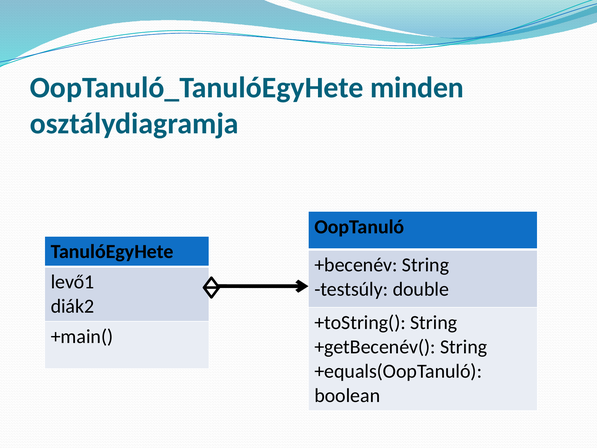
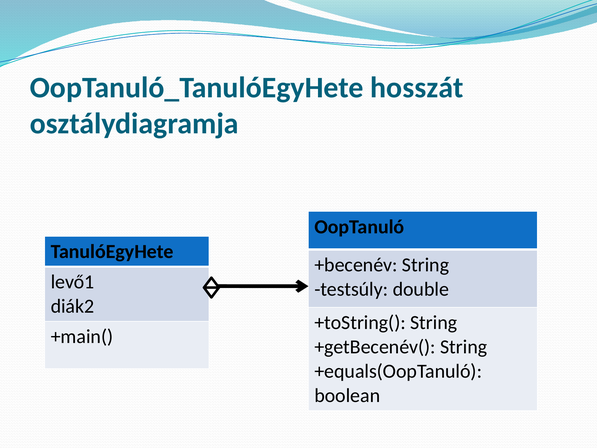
minden: minden -> hosszát (417, 88)
